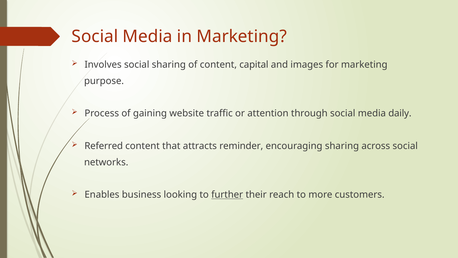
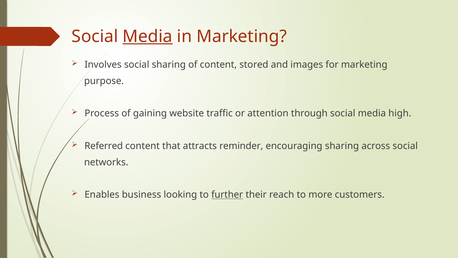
Media underline: none -> present (148, 36)
capital: capital -> stored (254, 65)
daily: daily -> high (400, 113)
